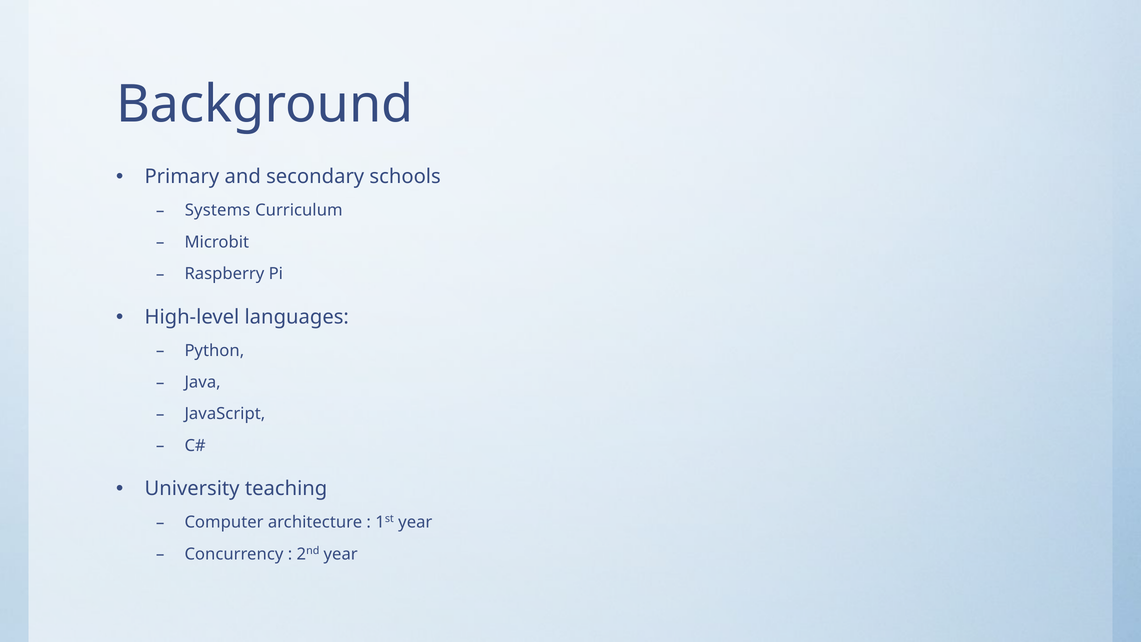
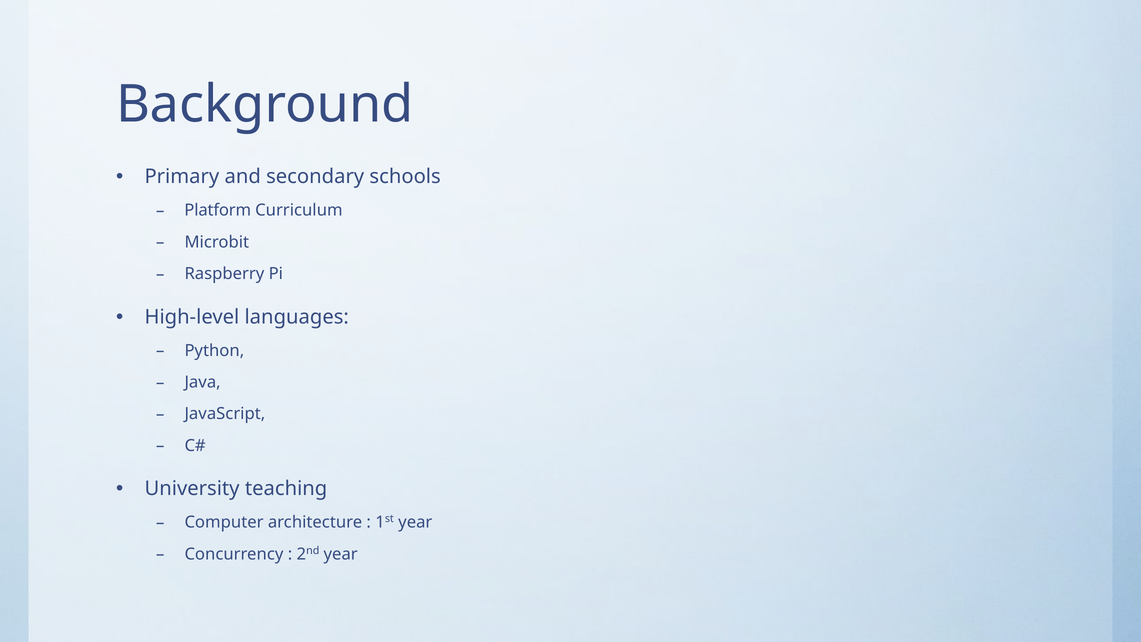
Systems: Systems -> Platform (218, 210)
